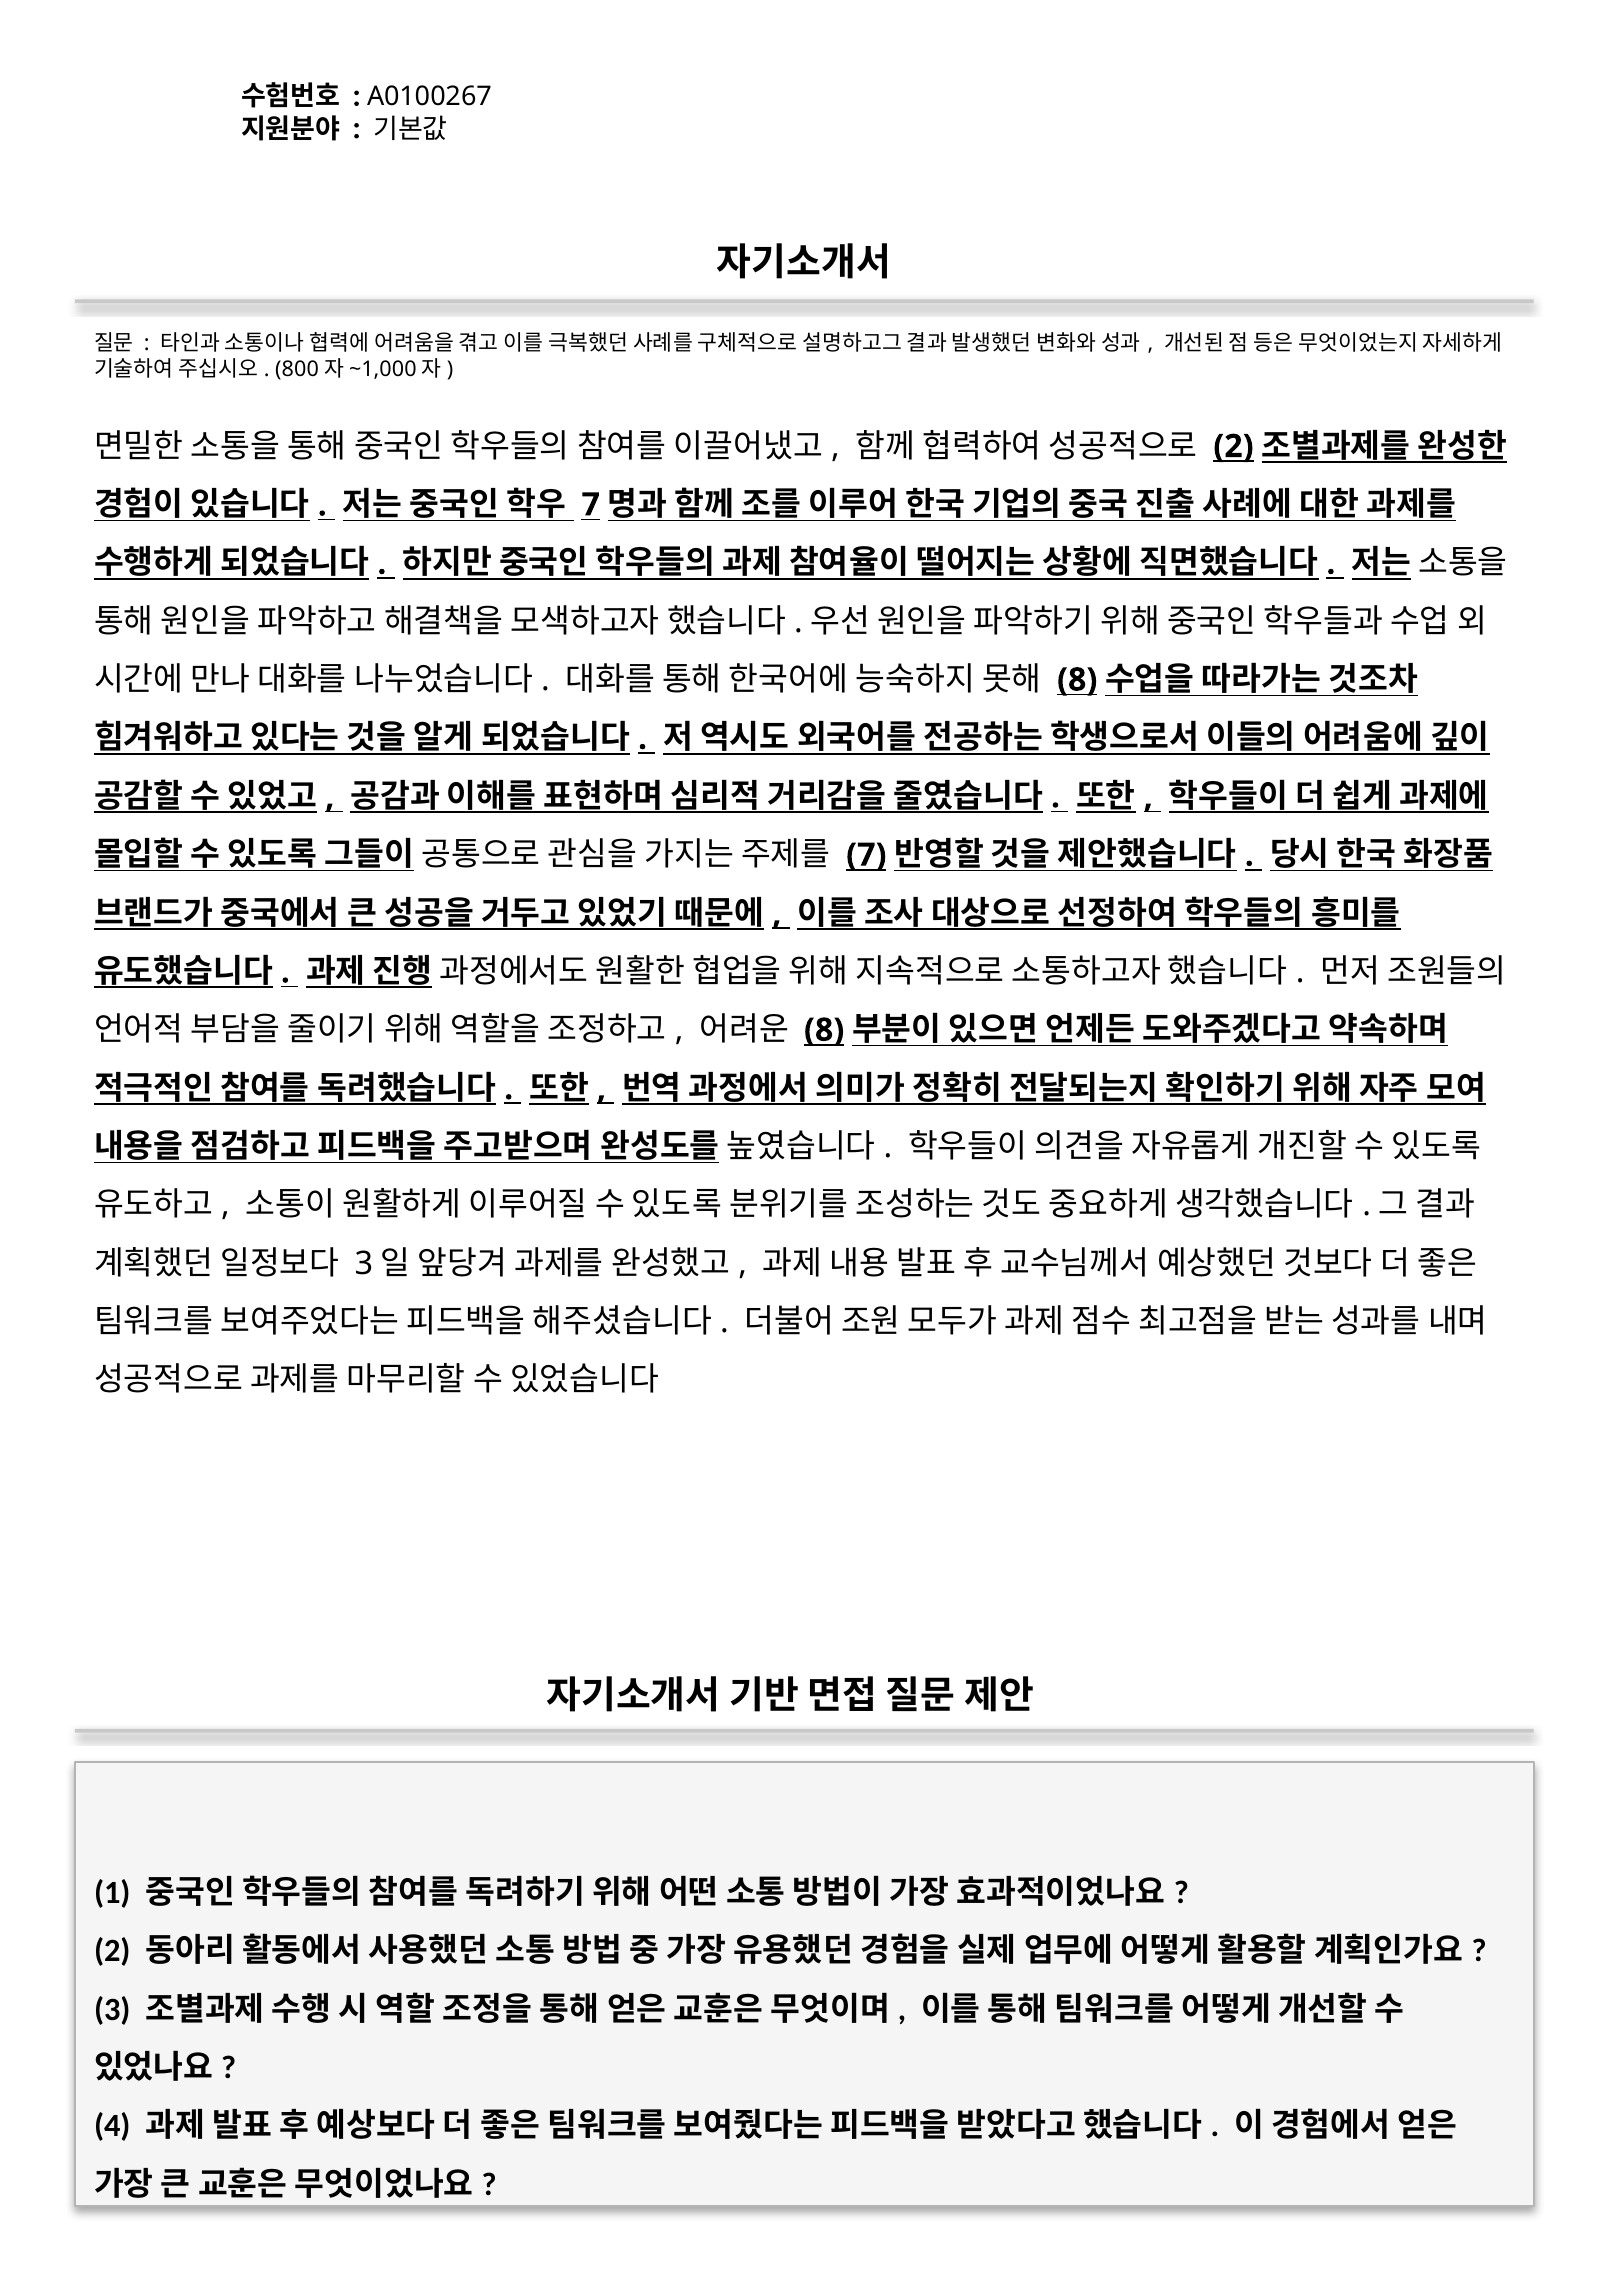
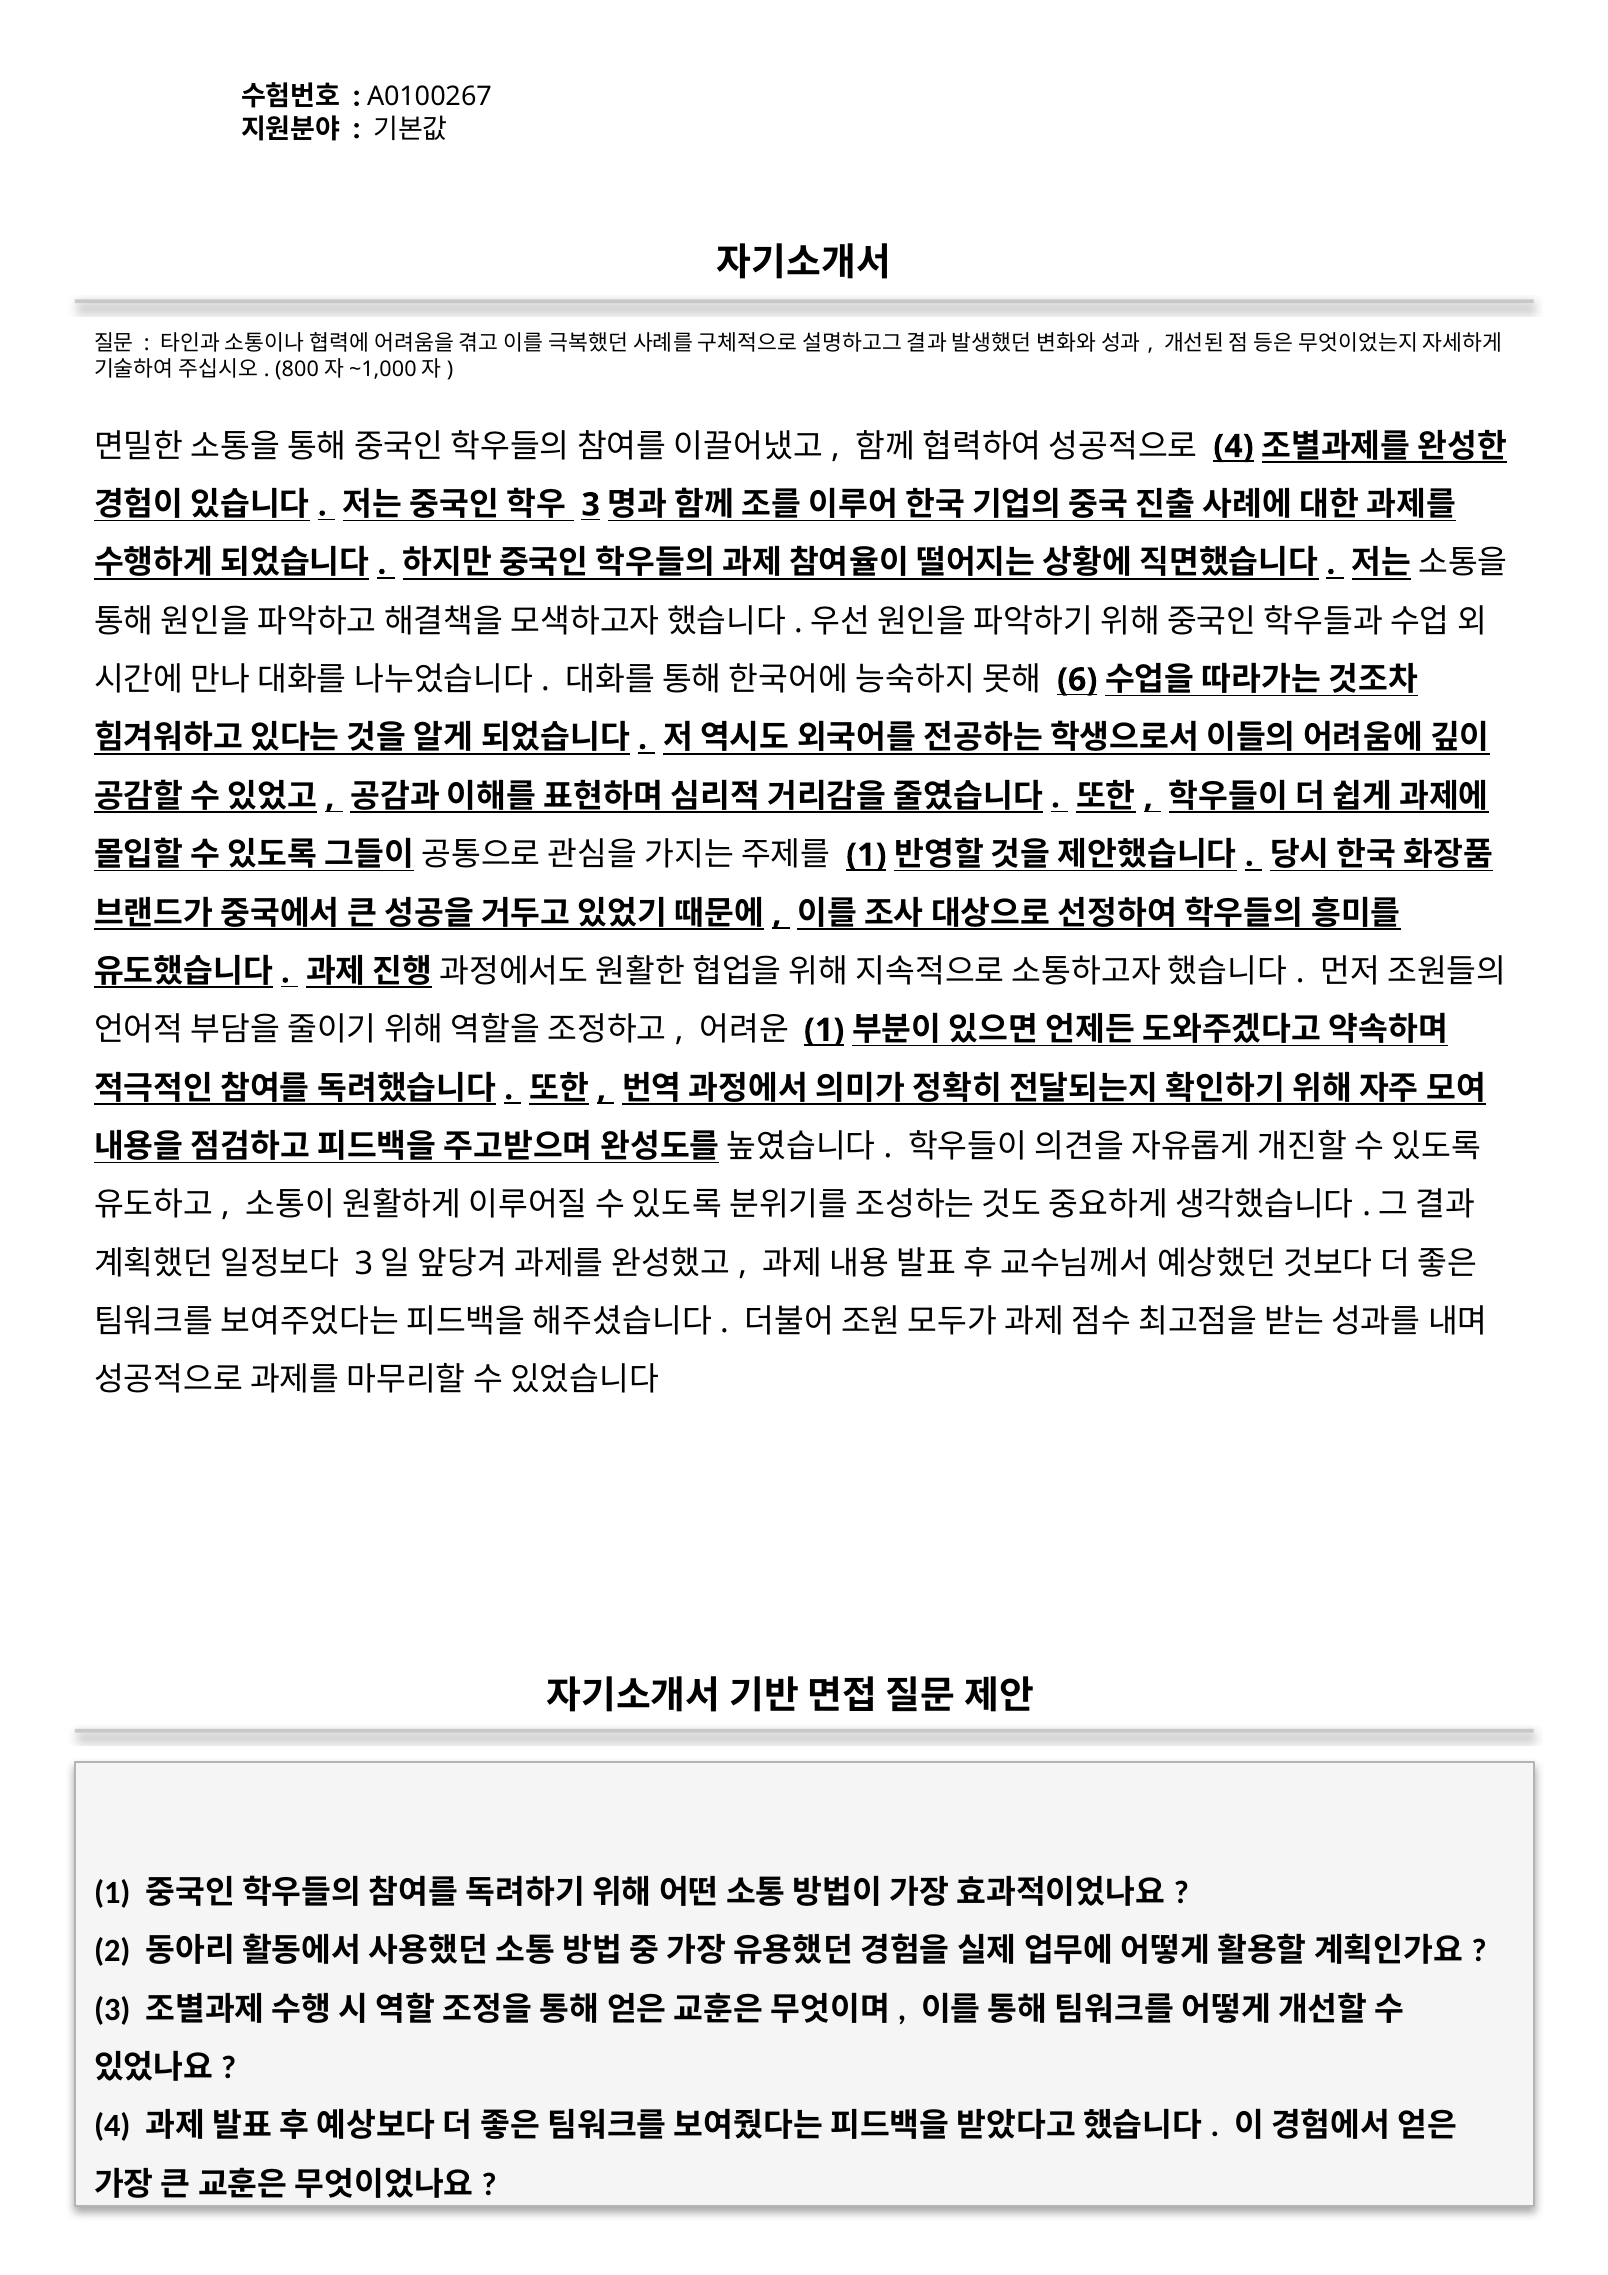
2: 2 -> 4 (1233, 446)
7: 7 -> 3 (591, 505)
8: 8 -> 6 (1077, 680)
7: 7 -> 1 (866, 855)
8: 8 -> 1 (824, 1030)
